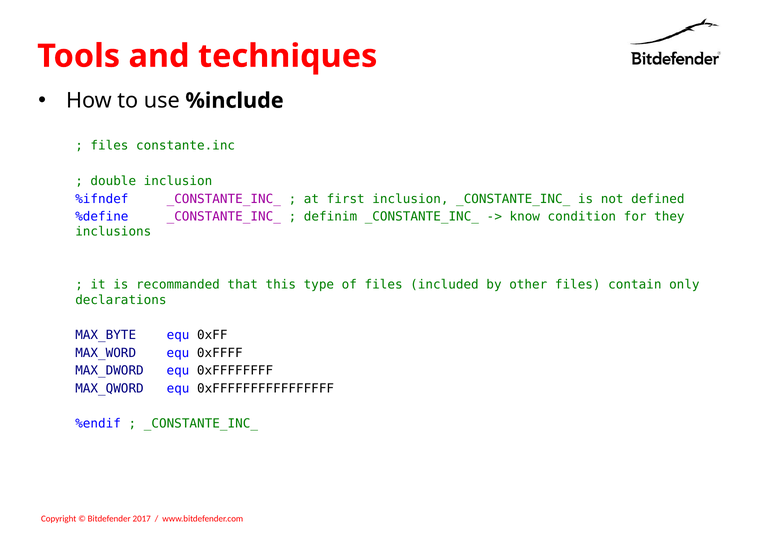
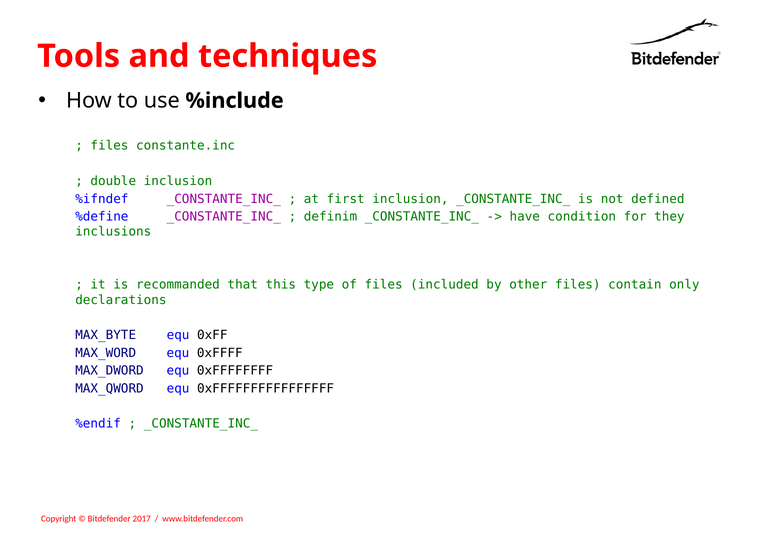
know: know -> have (525, 217)
